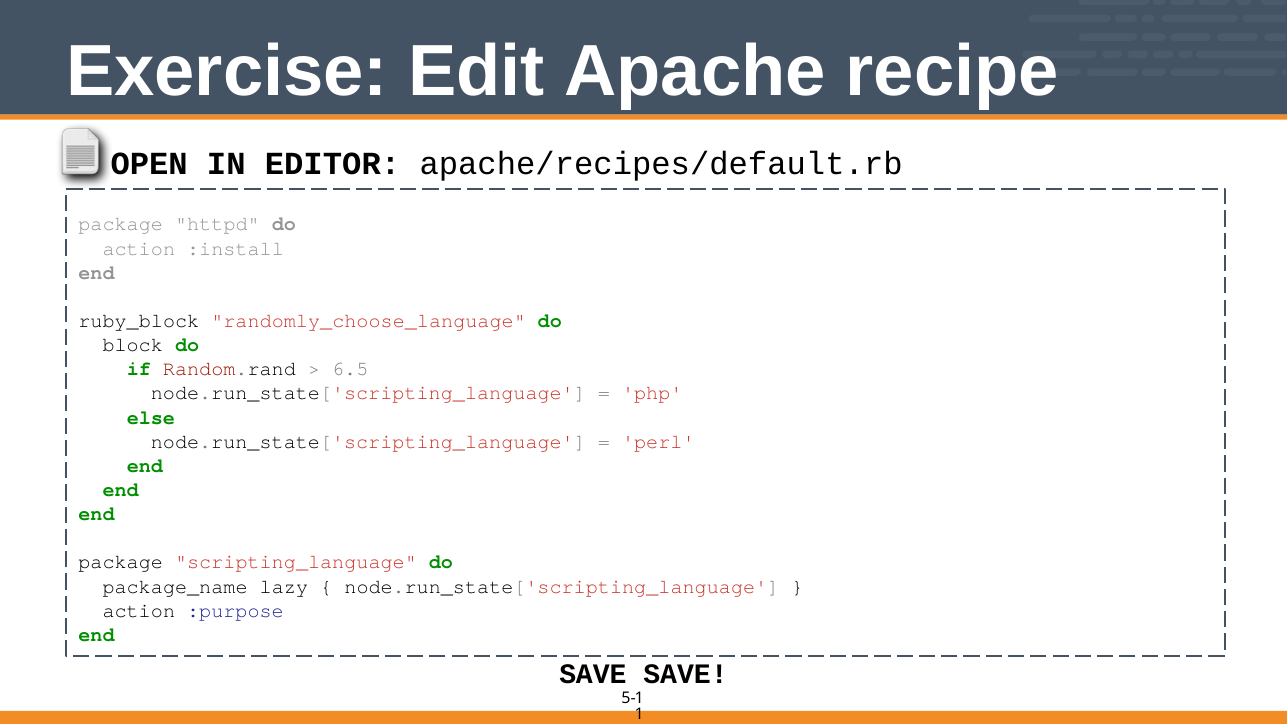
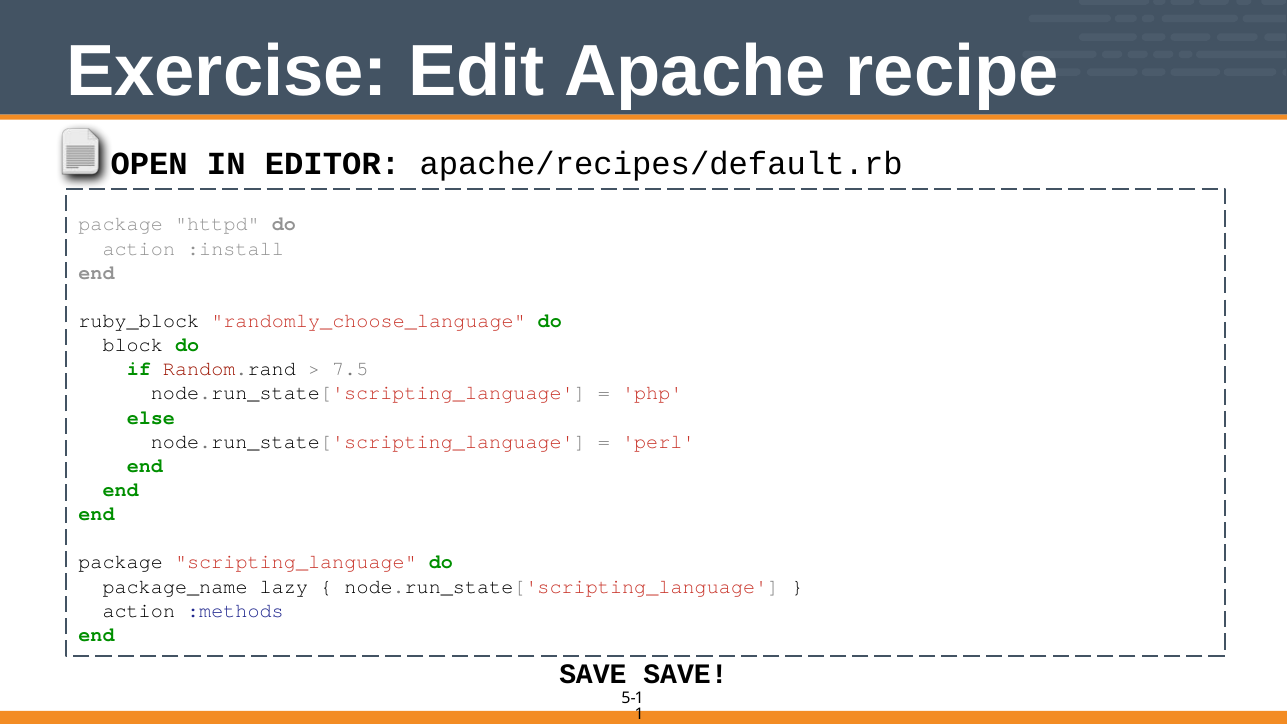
6.5: 6.5 -> 7.5 (350, 369)
:purpose: :purpose -> :methods (235, 610)
